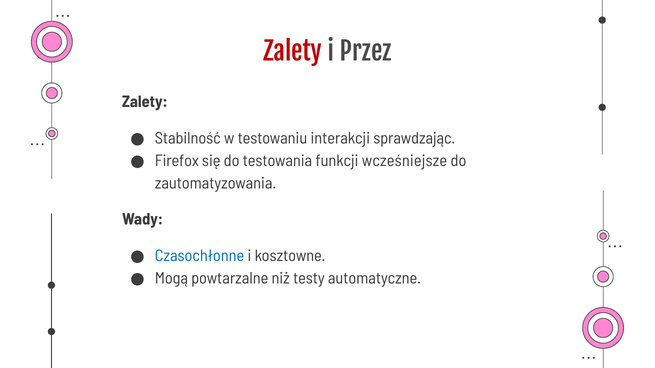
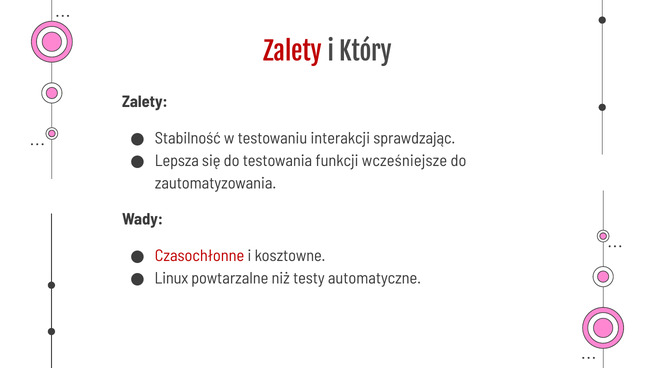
Przez: Przez -> Który (366, 53)
Firefox: Firefox -> Lepsza (177, 161)
Czasochłonne colour: blue -> red (200, 256)
Mogą: Mogą -> Linux (171, 279)
